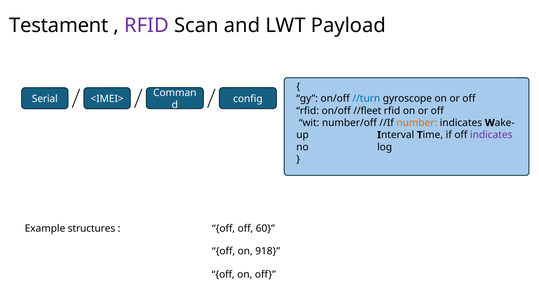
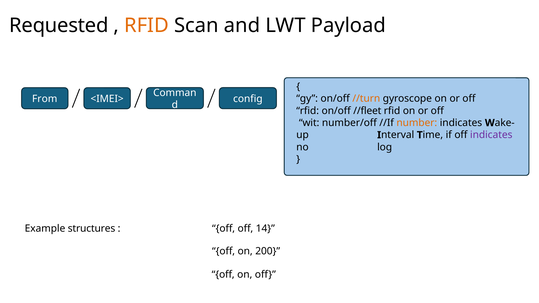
Testament: Testament -> Requested (59, 26)
RFID colour: purple -> orange (147, 26)
//turn colour: blue -> orange (366, 99)
Serial: Serial -> From (45, 99)
60: 60 -> 14 (265, 229)
918: 918 -> 200 (268, 251)
